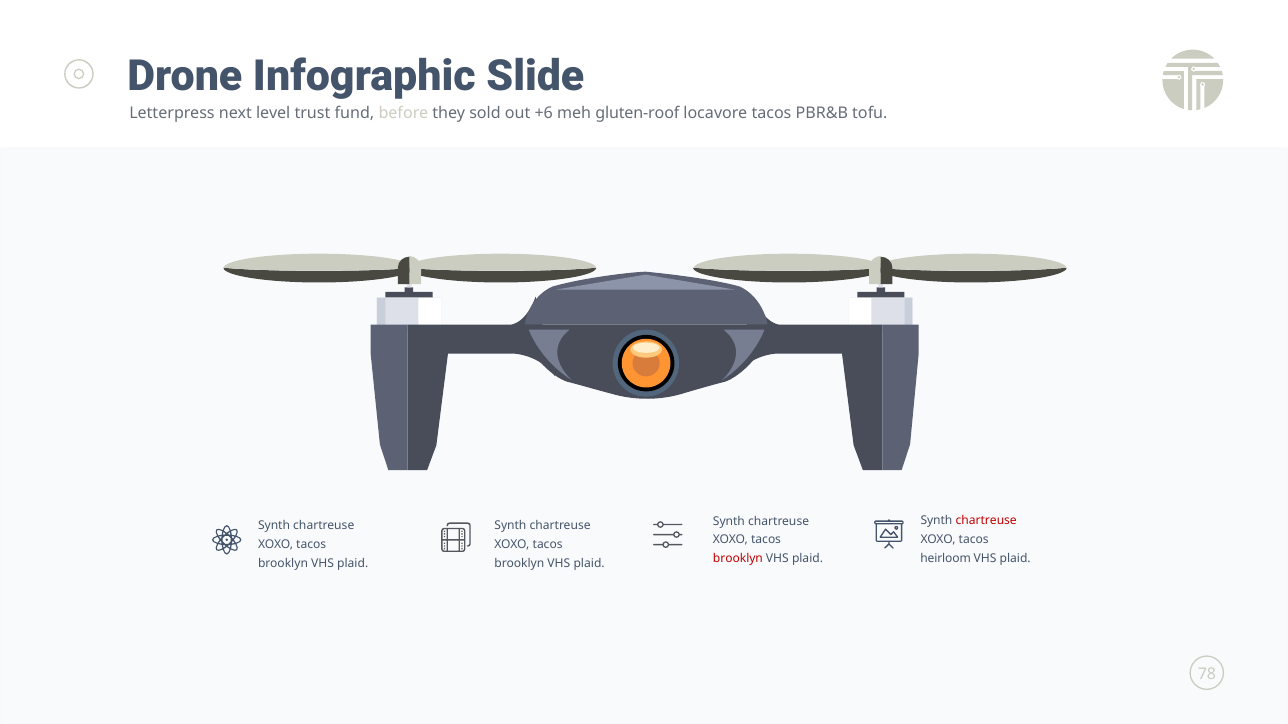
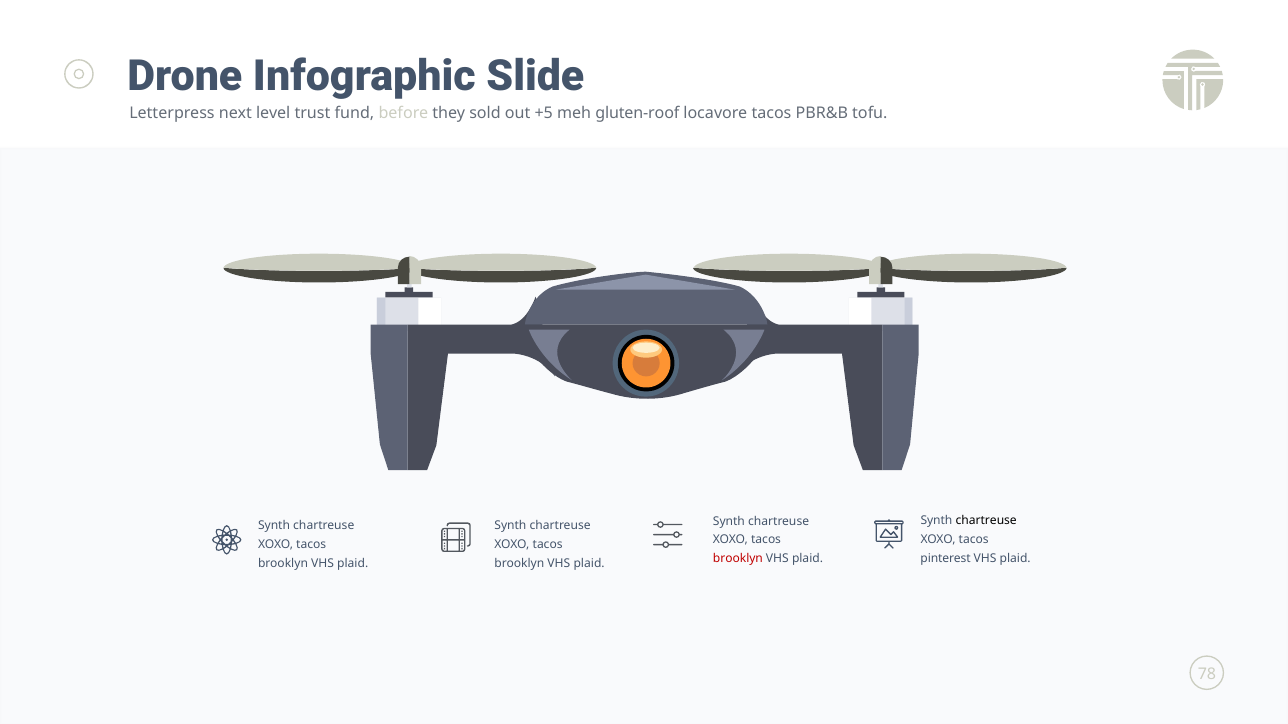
+6: +6 -> +5 (544, 113)
chartreuse colour: red -> black (986, 521)
heirloom: heirloom -> pinterest (946, 559)
